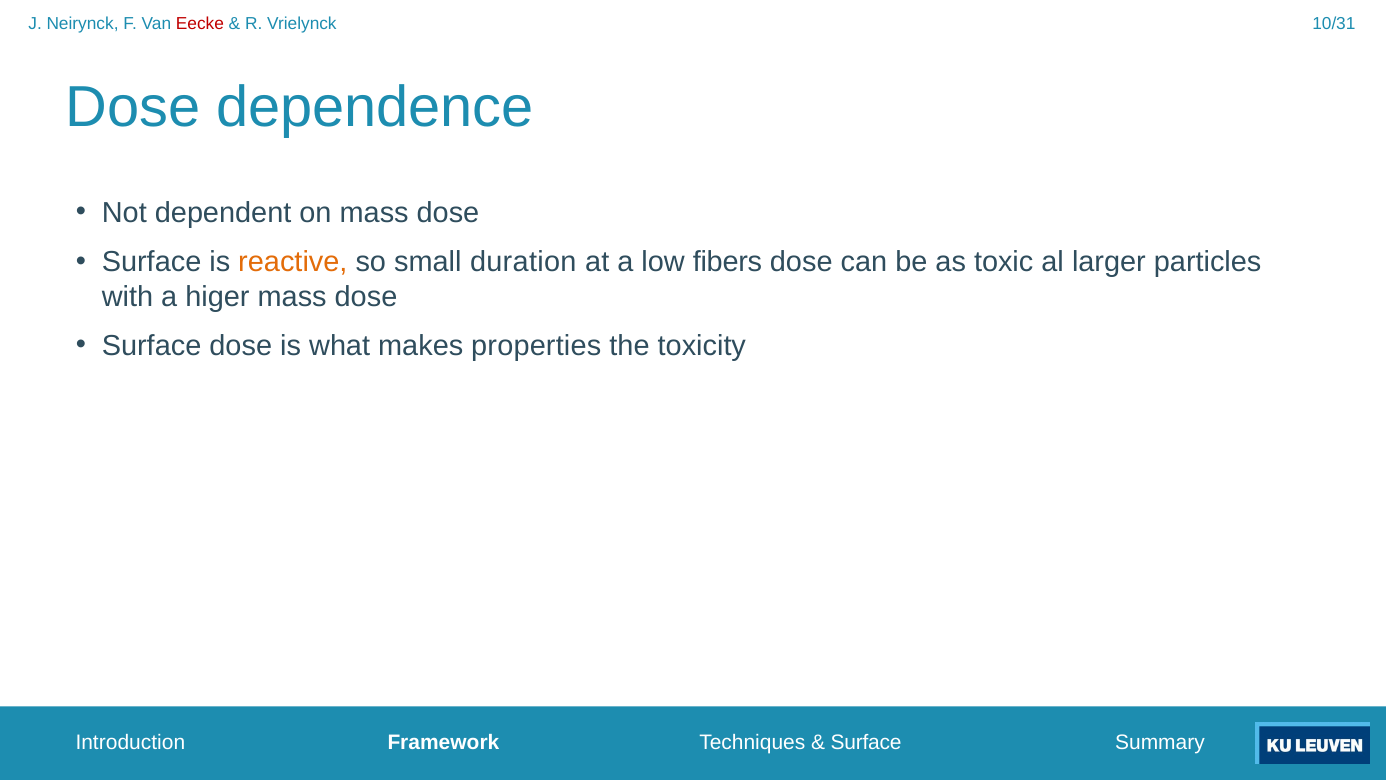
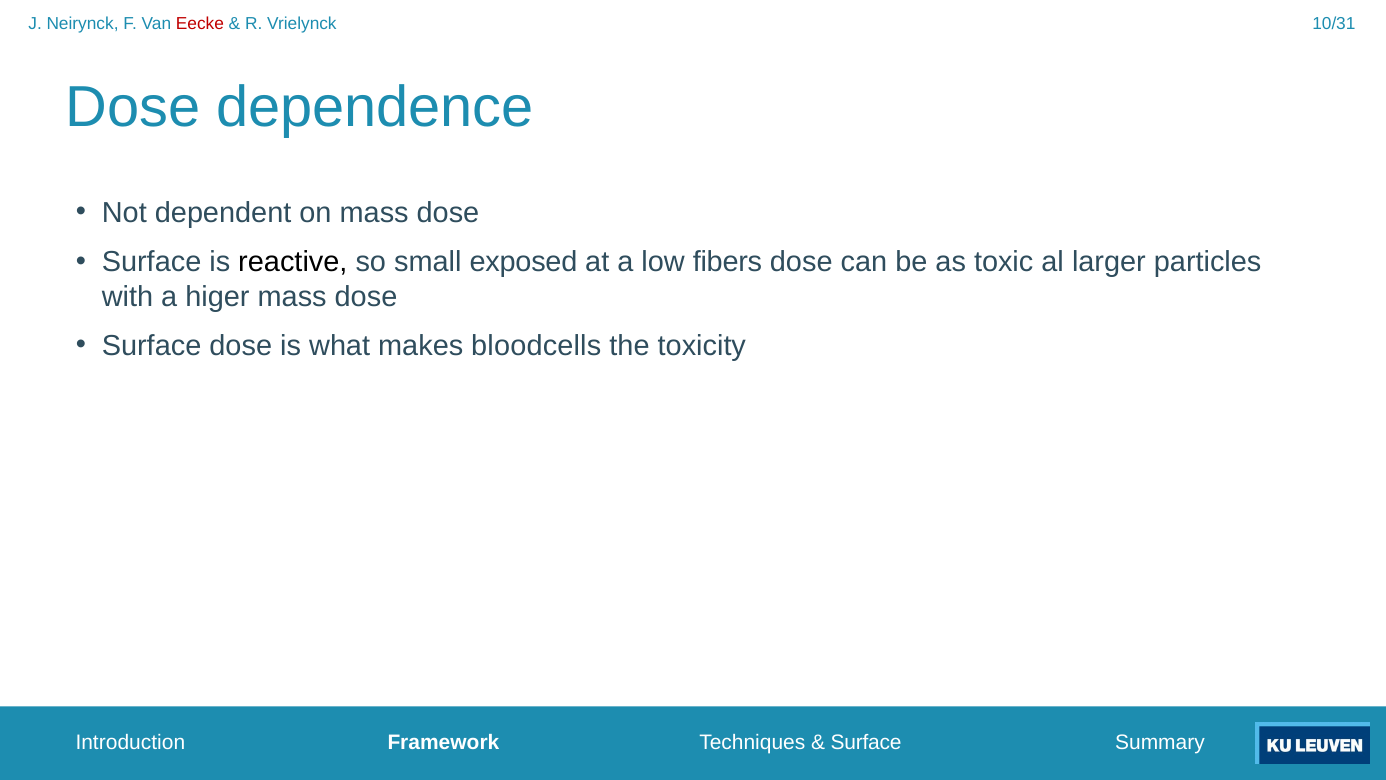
reactive colour: orange -> black (293, 262)
duration: duration -> exposed (523, 262)
properties: properties -> bloodcells (536, 346)
